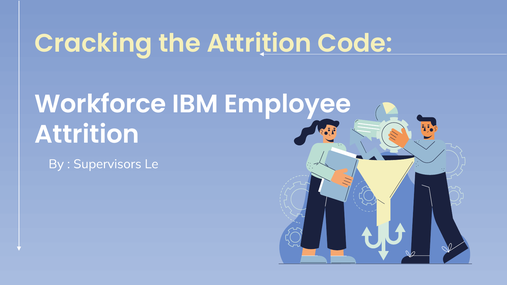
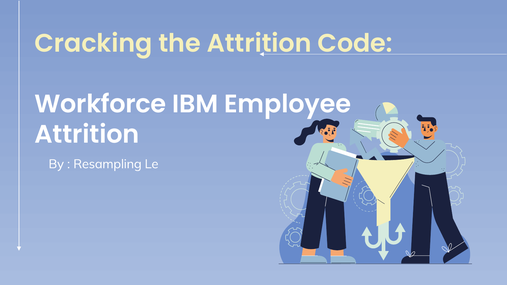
Supervisors: Supervisors -> Resampling (107, 164)
